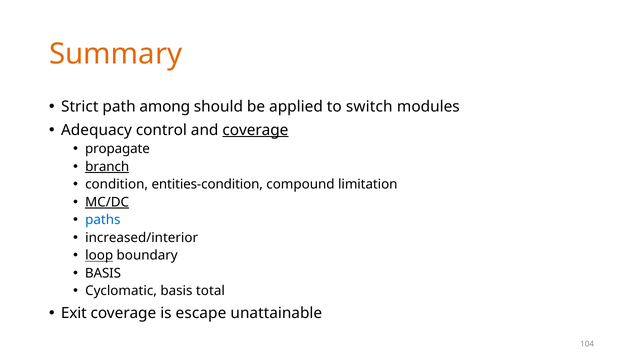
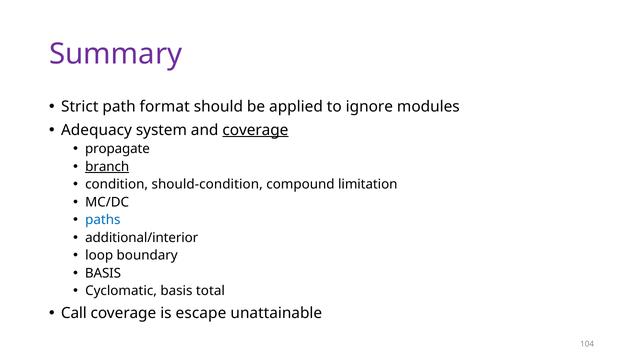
Summary colour: orange -> purple (116, 54)
among: among -> format (165, 107)
switch: switch -> ignore (369, 107)
control: control -> system (161, 130)
entities-condition: entities-condition -> should-condition (207, 185)
MC/DC underline: present -> none (107, 203)
increased/interior: increased/interior -> additional/interior (142, 238)
loop underline: present -> none (99, 256)
Exit: Exit -> Call (74, 314)
